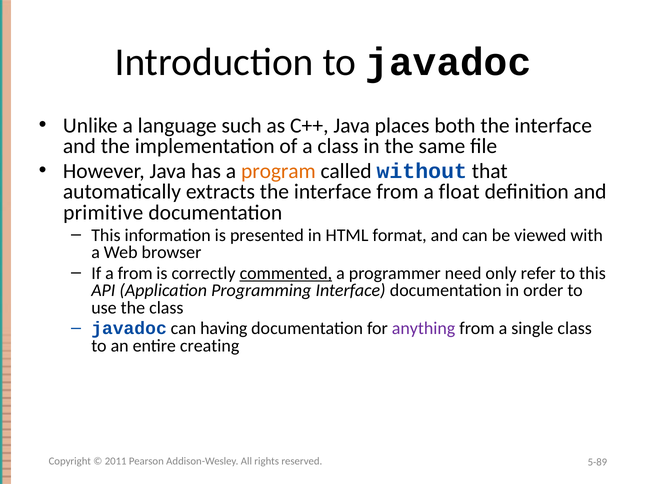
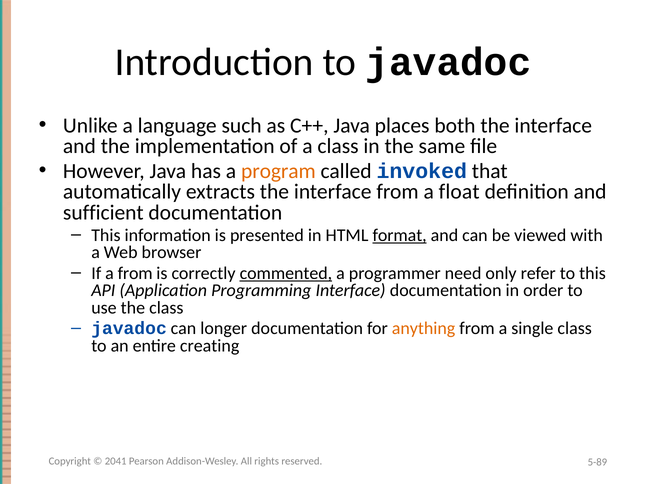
without: without -> invoked (422, 171)
primitive: primitive -> sufficient (103, 213)
format underline: none -> present (400, 235)
having: having -> longer (224, 329)
anything colour: purple -> orange (424, 329)
2011: 2011 -> 2041 (116, 462)
